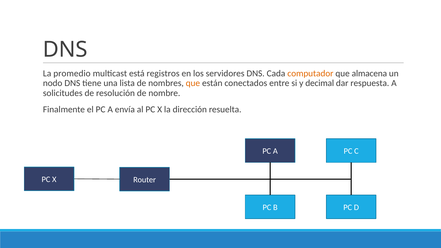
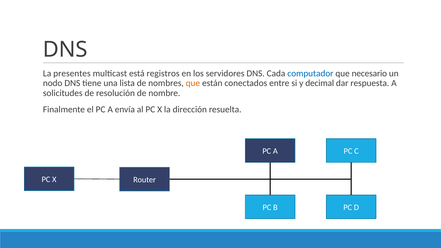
promedio: promedio -> presentes (72, 73)
computador colour: orange -> blue (310, 73)
almacena: almacena -> necesario (369, 73)
